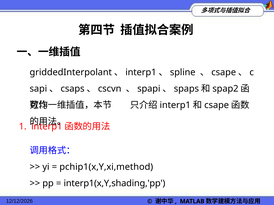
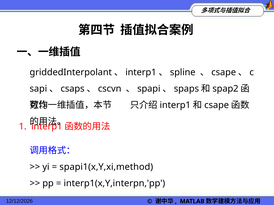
pchip1(x,Y,xi,method: pchip1(x,Y,xi,method -> spapi1(x,Y,xi,method (106, 167)
interp1(x,Y,shading,'pp: interp1(x,Y,shading,'pp -> interp1(x,Y,interpn,'pp (114, 184)
